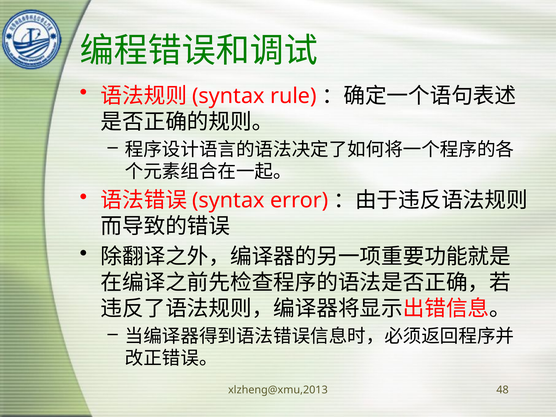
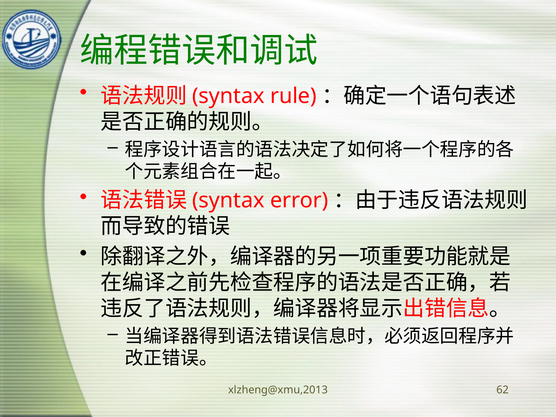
48: 48 -> 62 (503, 390)
